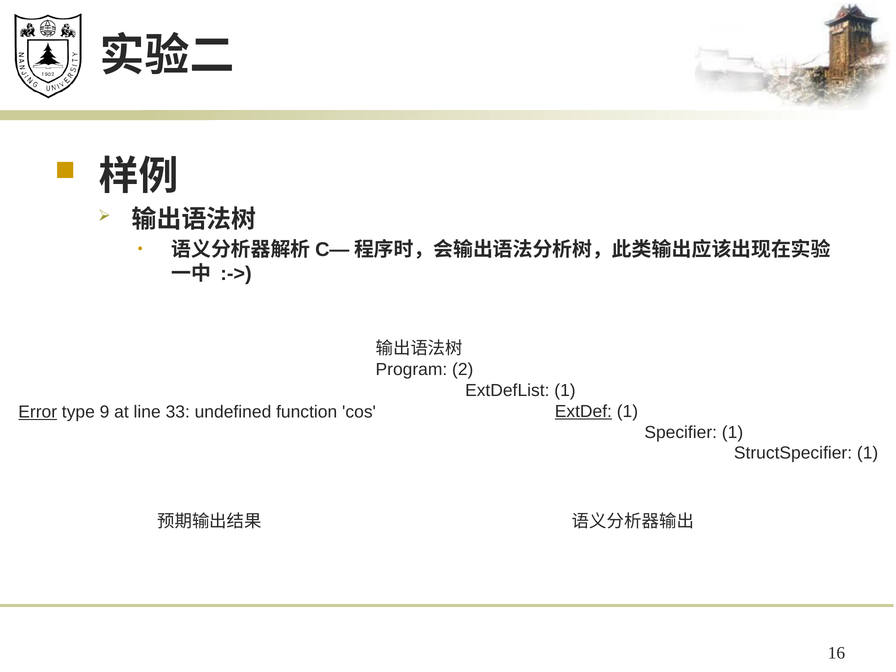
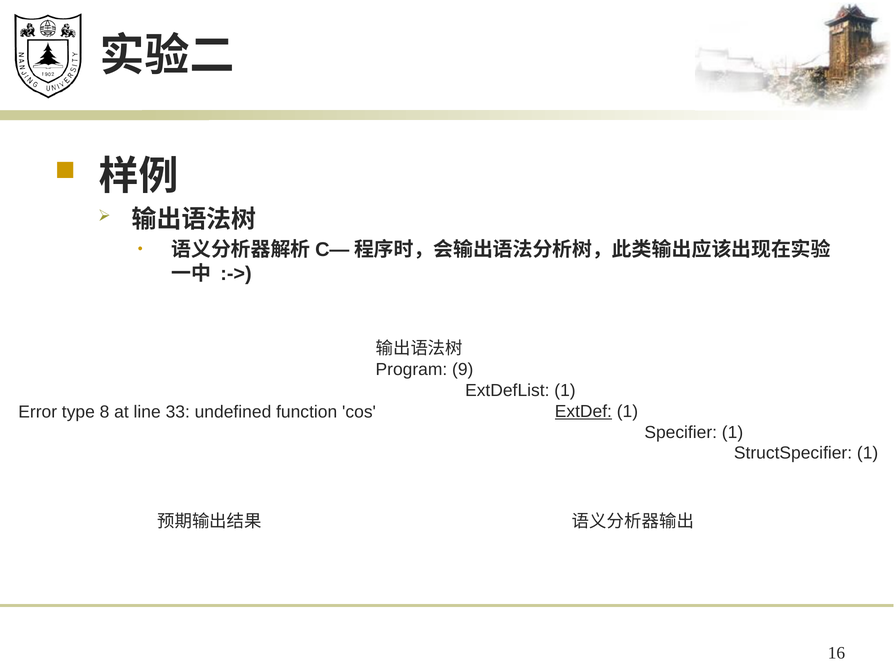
2: 2 -> 9 (463, 370)
Error underline: present -> none (38, 412)
9: 9 -> 8 (105, 412)
